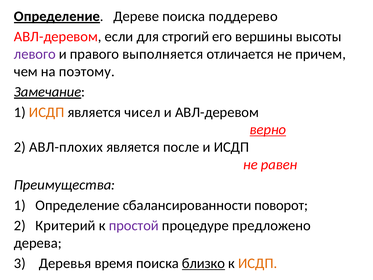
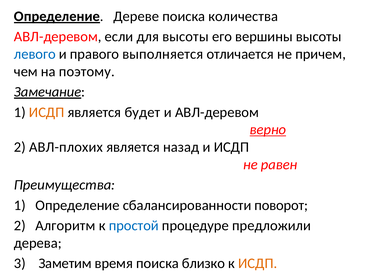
поддерево: поддерево -> количества (243, 16)
для строгий: строгий -> высоты (185, 37)
левого colour: purple -> blue (35, 54)
чисел: чисел -> будет (142, 112)
после: после -> назад (181, 147)
Критерий: Критерий -> Алгоритм (66, 225)
простой colour: purple -> blue (134, 225)
предложено: предложено -> предложили (271, 225)
Деревья: Деревья -> Заметим (65, 263)
близко underline: present -> none (203, 263)
